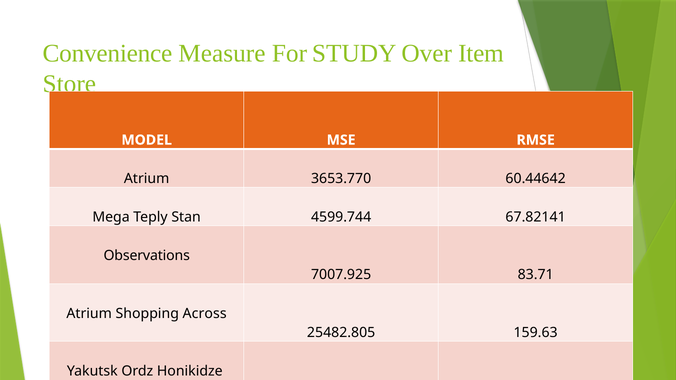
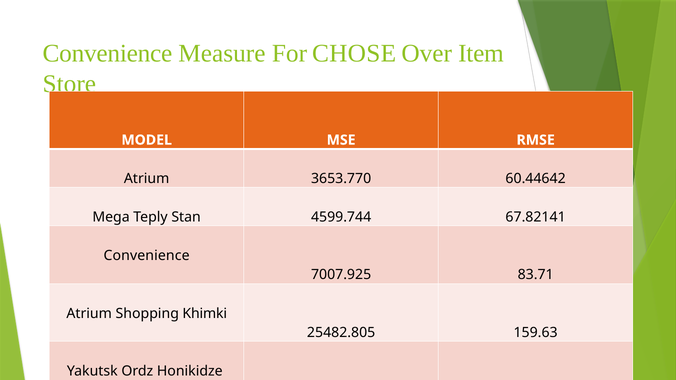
STUDY: STUDY -> CHOSE (354, 53)
Observations: Observations -> Convenience (147, 256)
Across: Across -> Khimki (205, 314)
